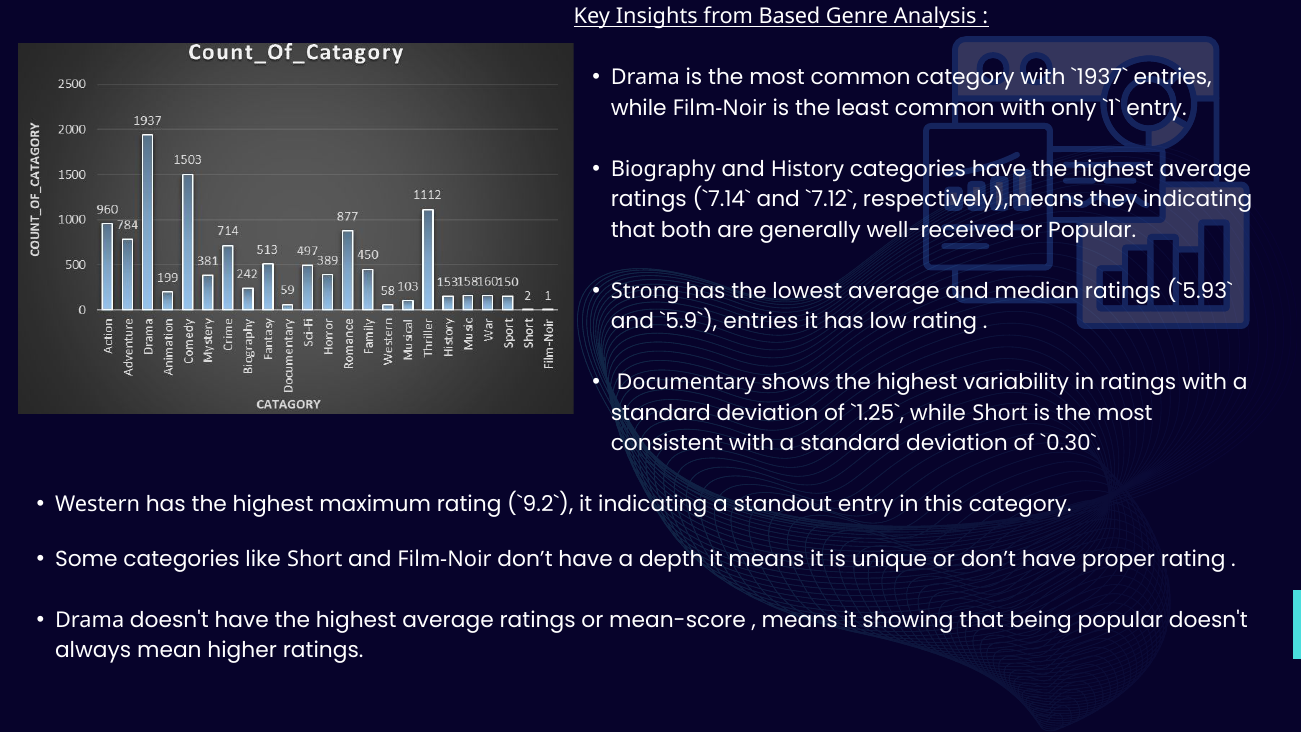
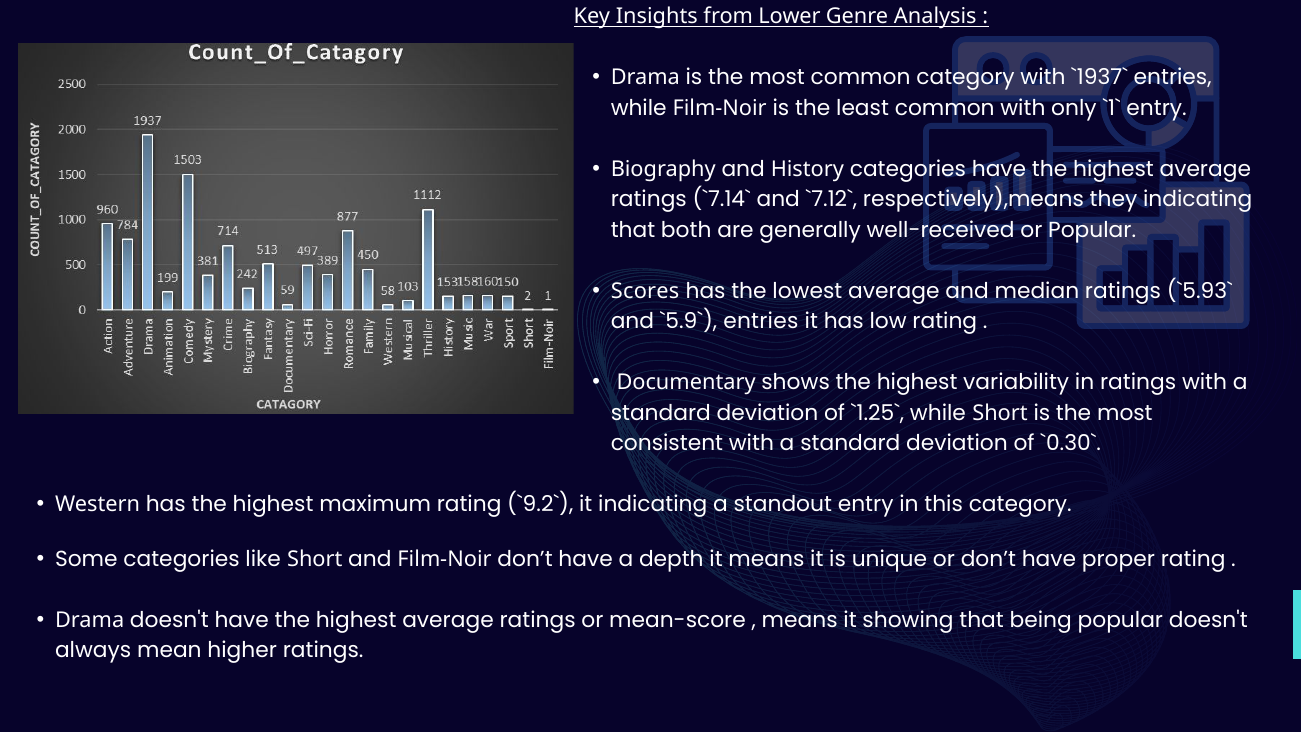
Based: Based -> Lower (790, 16)
Strong: Strong -> Scores (645, 291)
